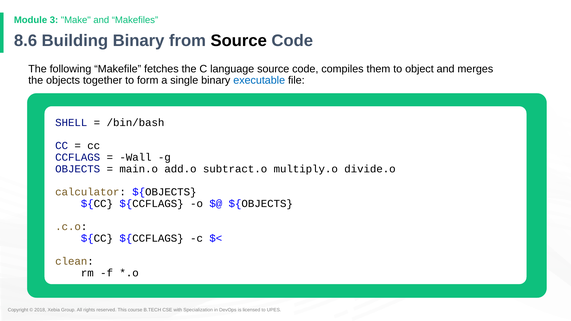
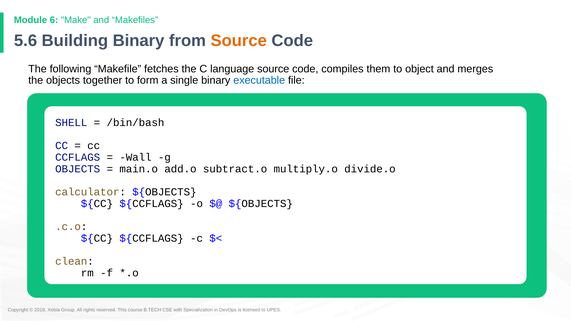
3: 3 -> 6 (54, 20)
8.6: 8.6 -> 5.6 (26, 41)
Source colour: black -> orange (239, 41)
